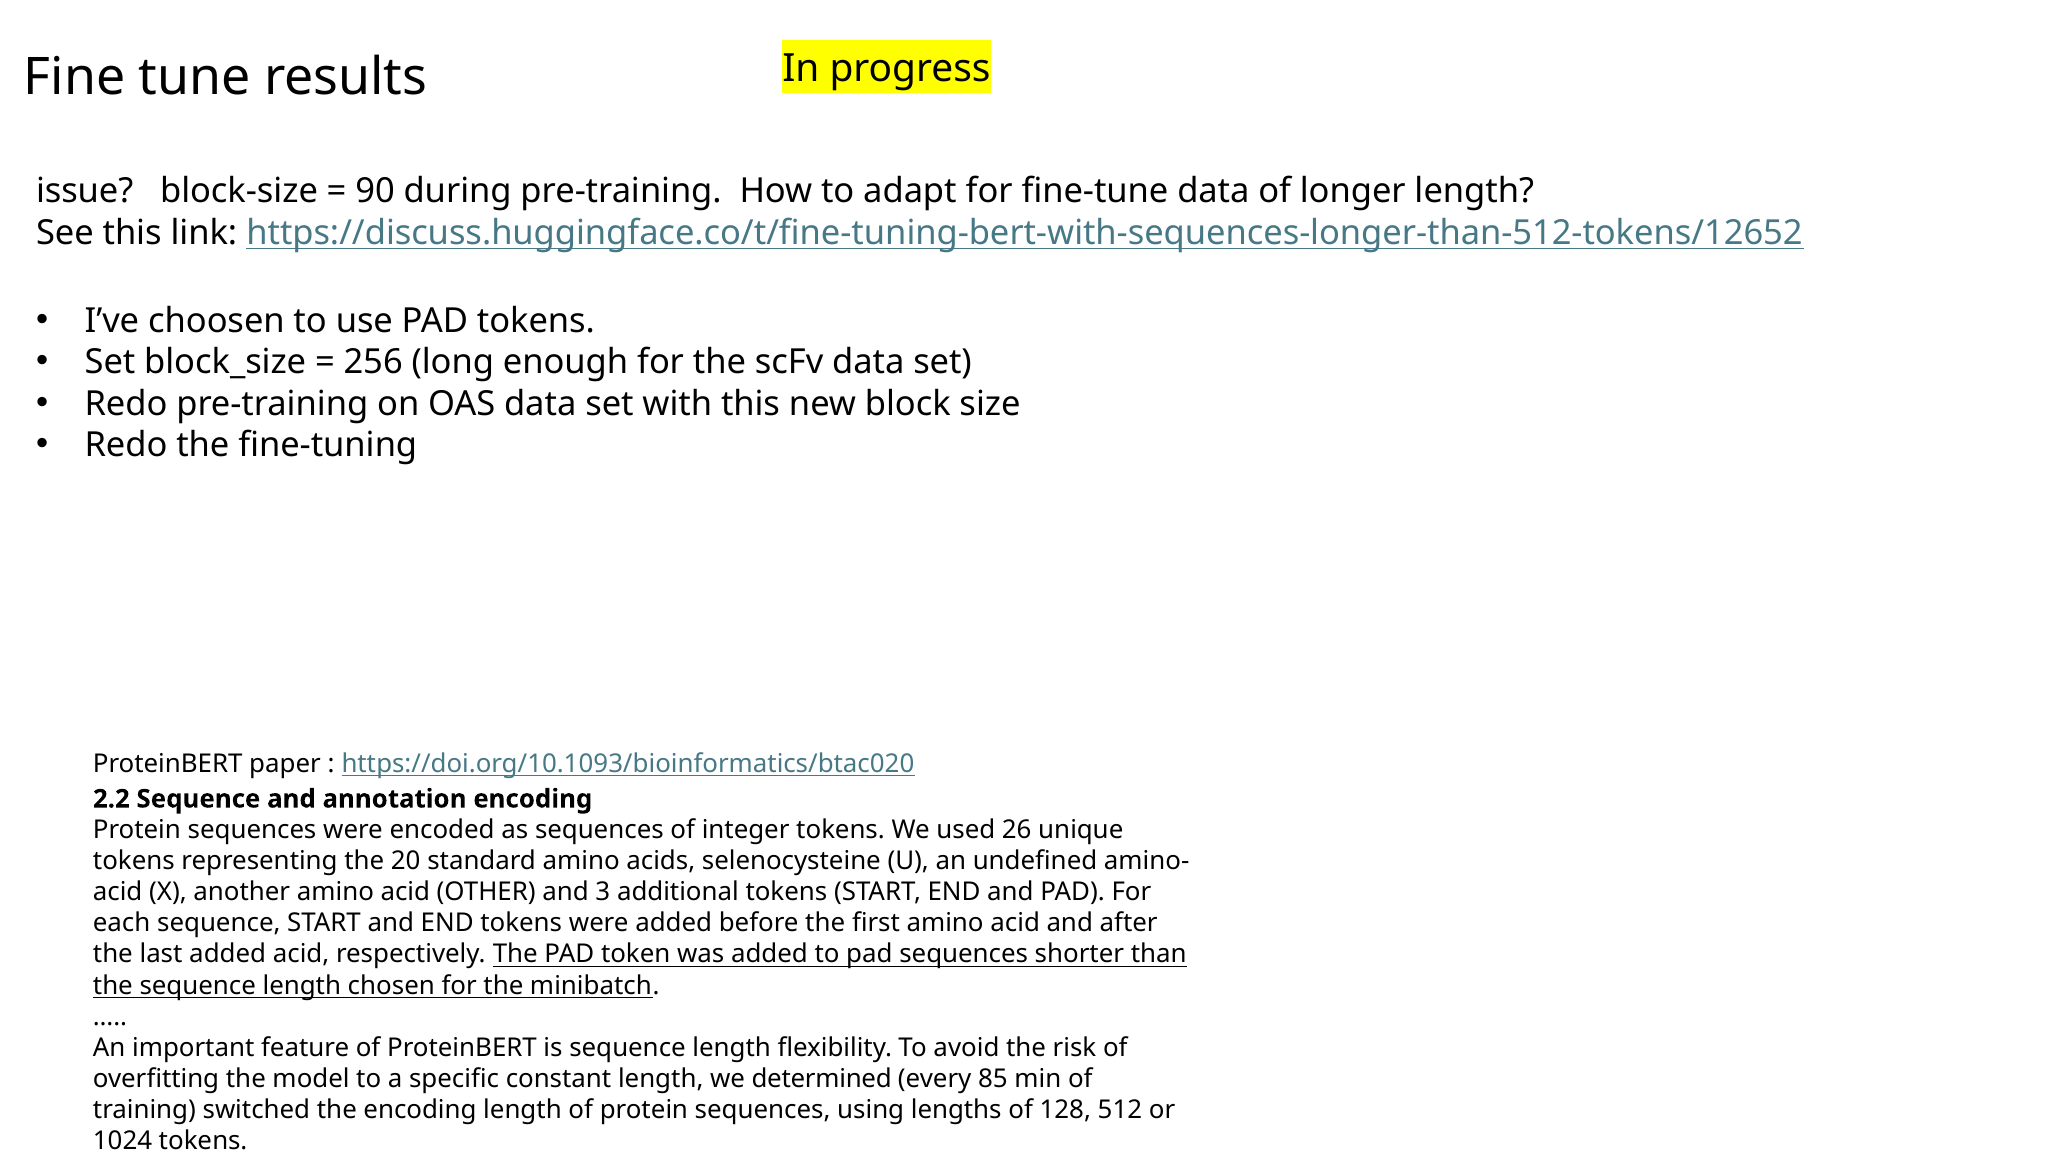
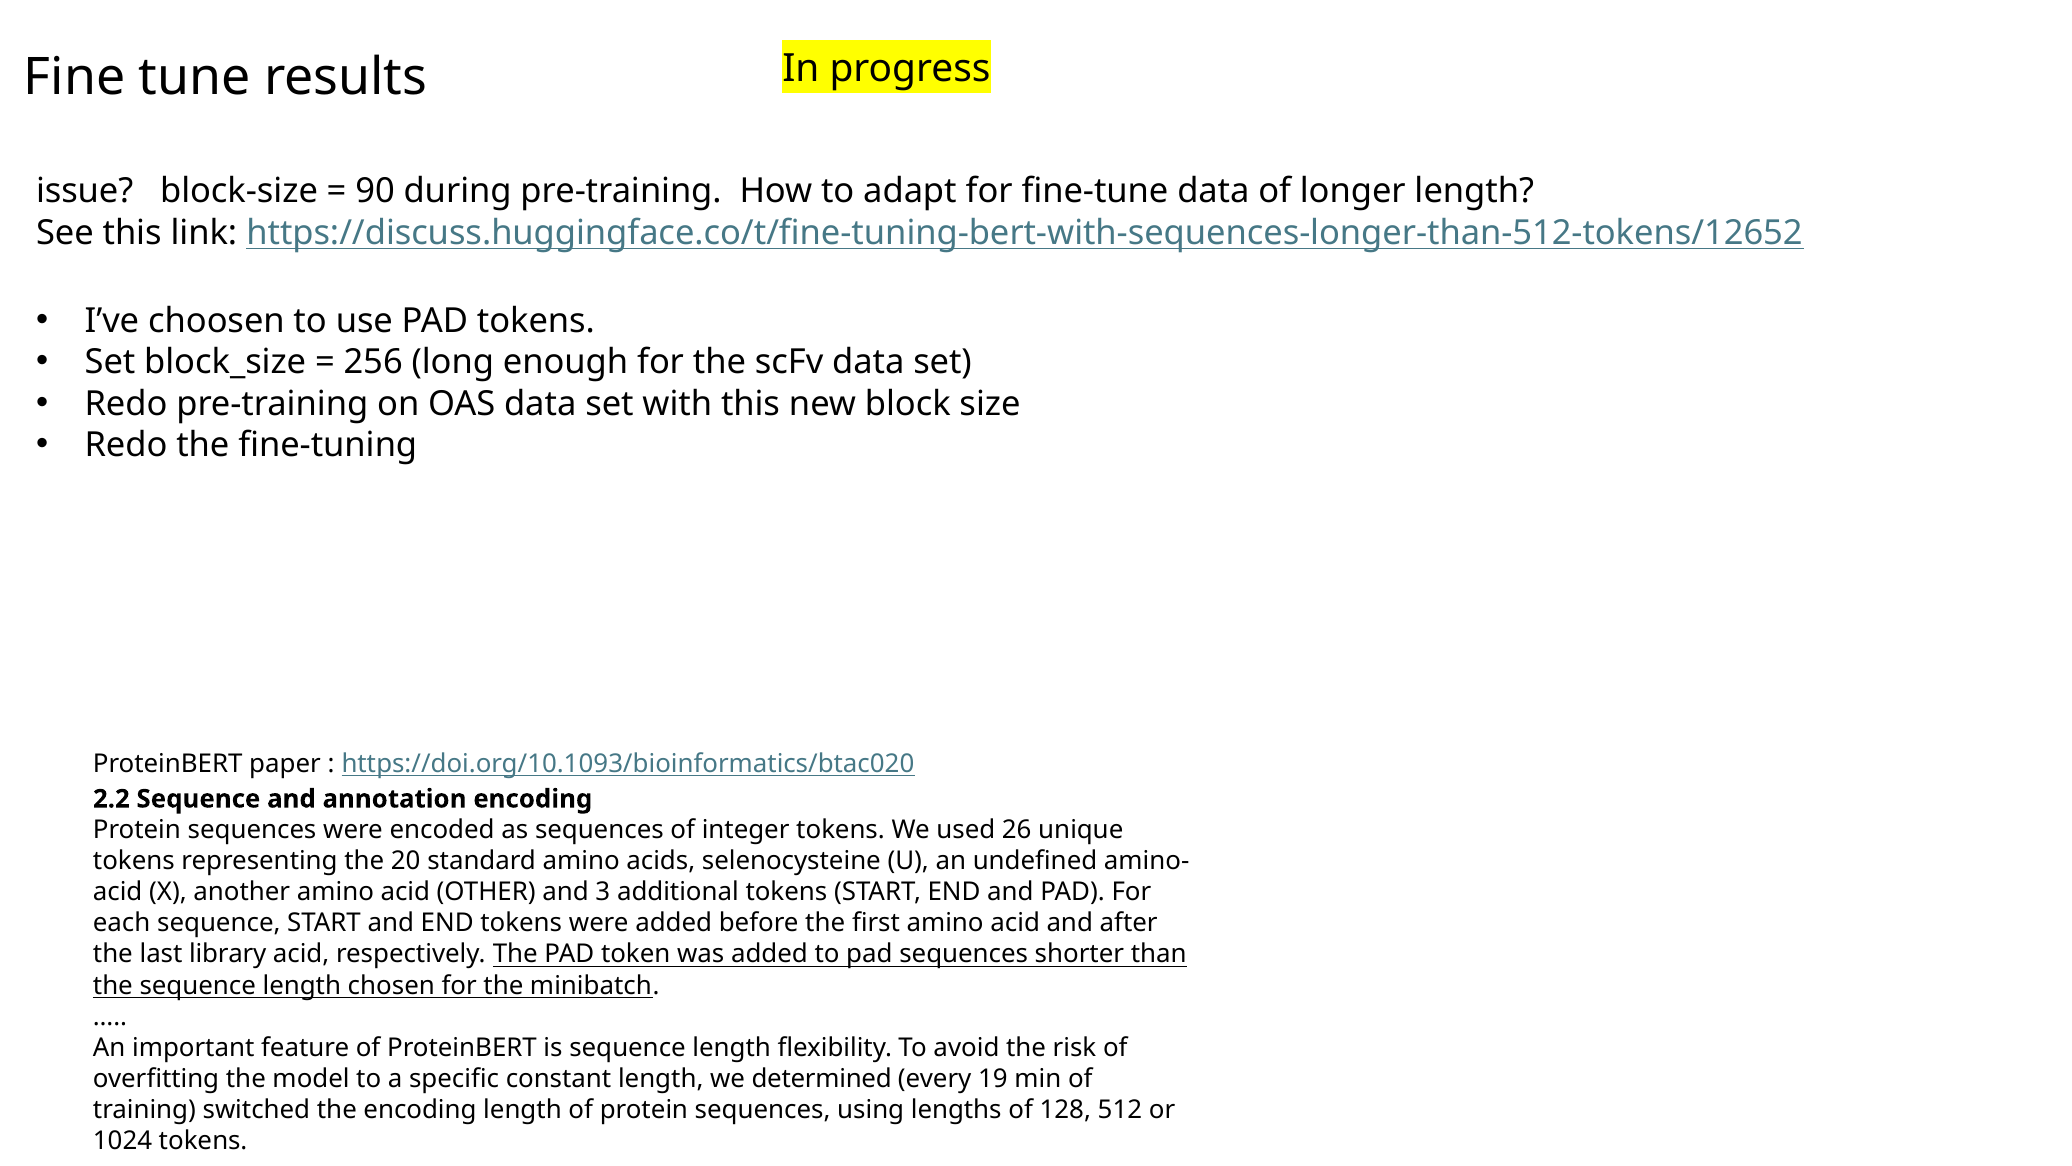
last added: added -> library (228, 954)
85: 85 -> 19 (993, 1078)
